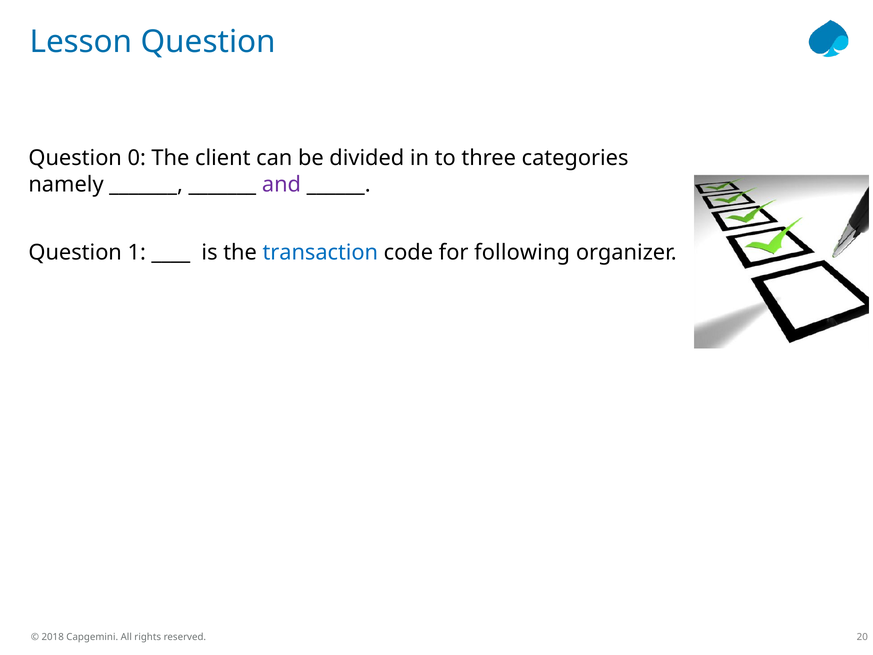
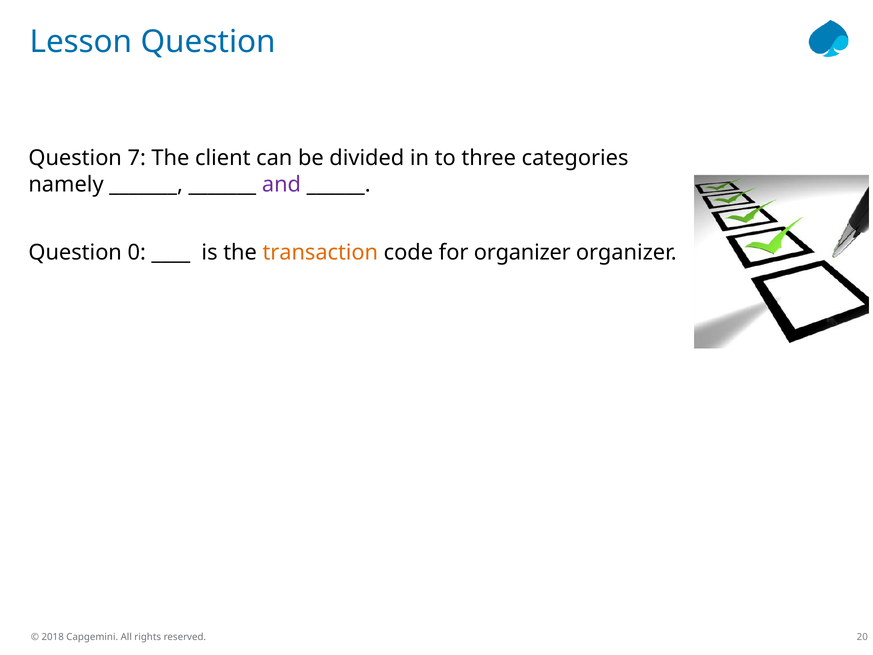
0: 0 -> 7 (137, 158)
1: 1 -> 0 (137, 252)
transaction colour: blue -> orange (320, 252)
for following: following -> organizer (522, 252)
